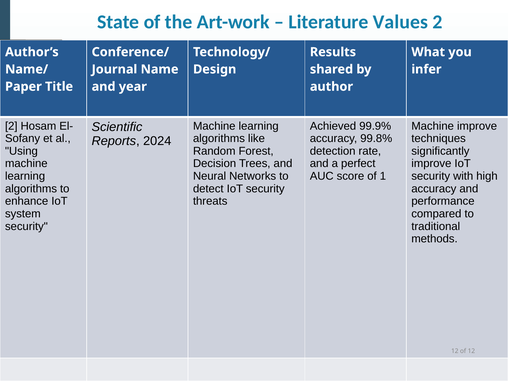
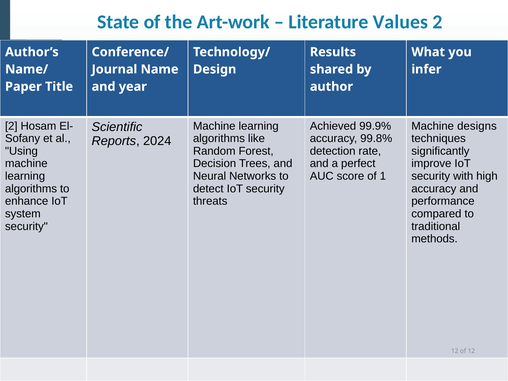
Machine improve: improve -> designs (477, 126)
